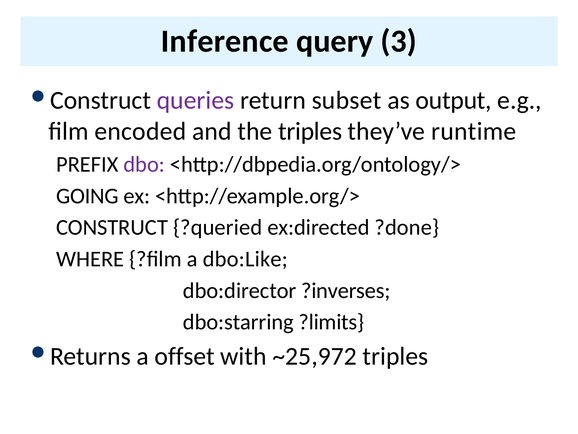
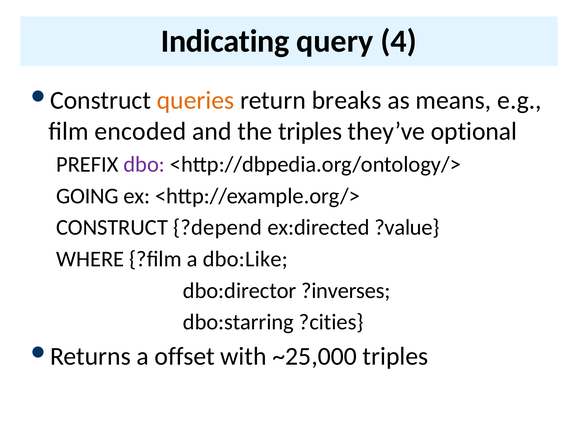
Inference: Inference -> Indicating (225, 41)
3: 3 -> 4 (399, 41)
queries colour: purple -> orange (196, 100)
subset: subset -> breaks (347, 100)
output: output -> means (453, 100)
runtime: runtime -> optional (474, 131)
?queried: ?queried -> ?depend (218, 227)
?done: ?done -> ?value (407, 227)
?limits: ?limits -> ?cities (331, 322)
~25,972: ~25,972 -> ~25,000 (315, 356)
